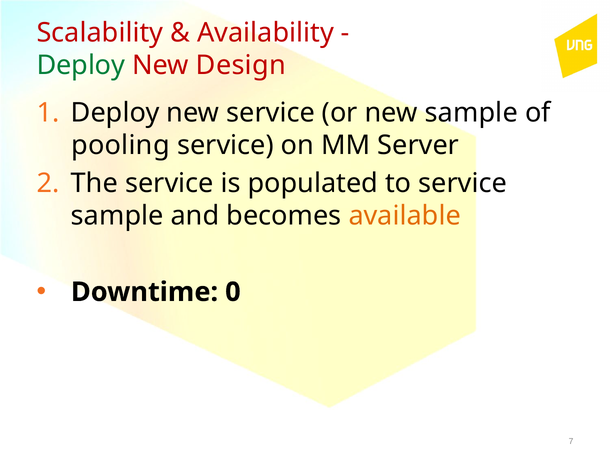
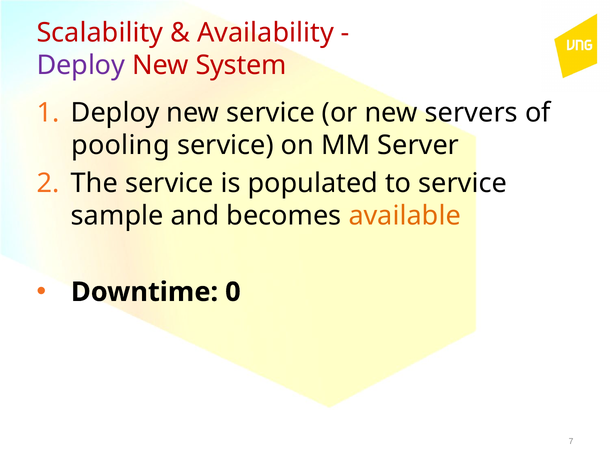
Deploy colour: green -> purple (81, 65)
Design: Design -> System (241, 65)
new sample: sample -> servers (471, 113)
